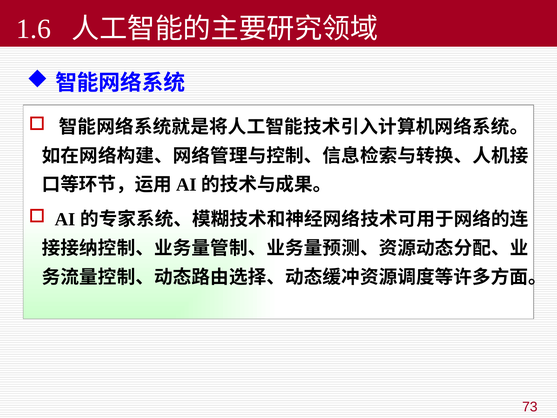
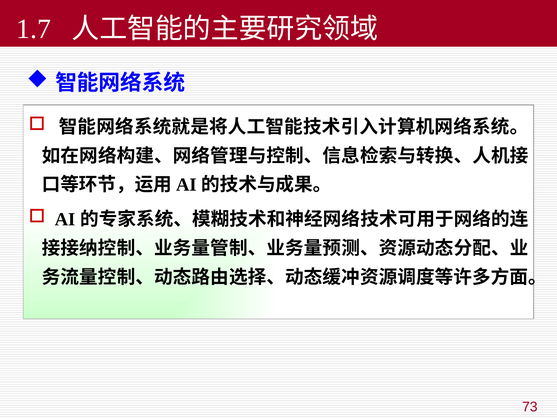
1.6: 1.6 -> 1.7 (34, 29)
